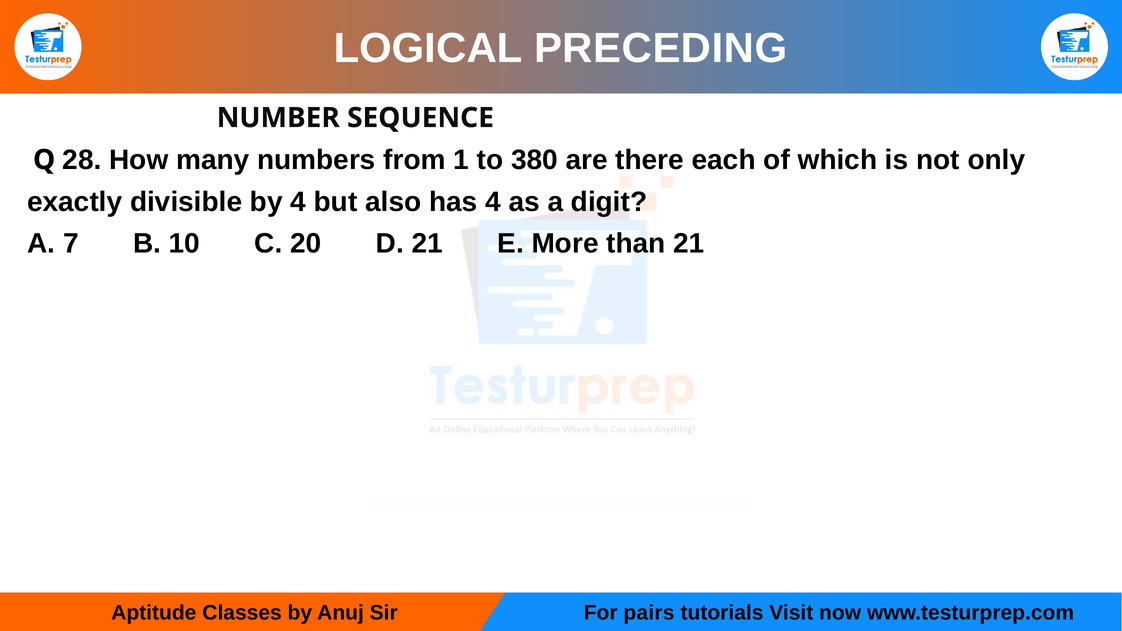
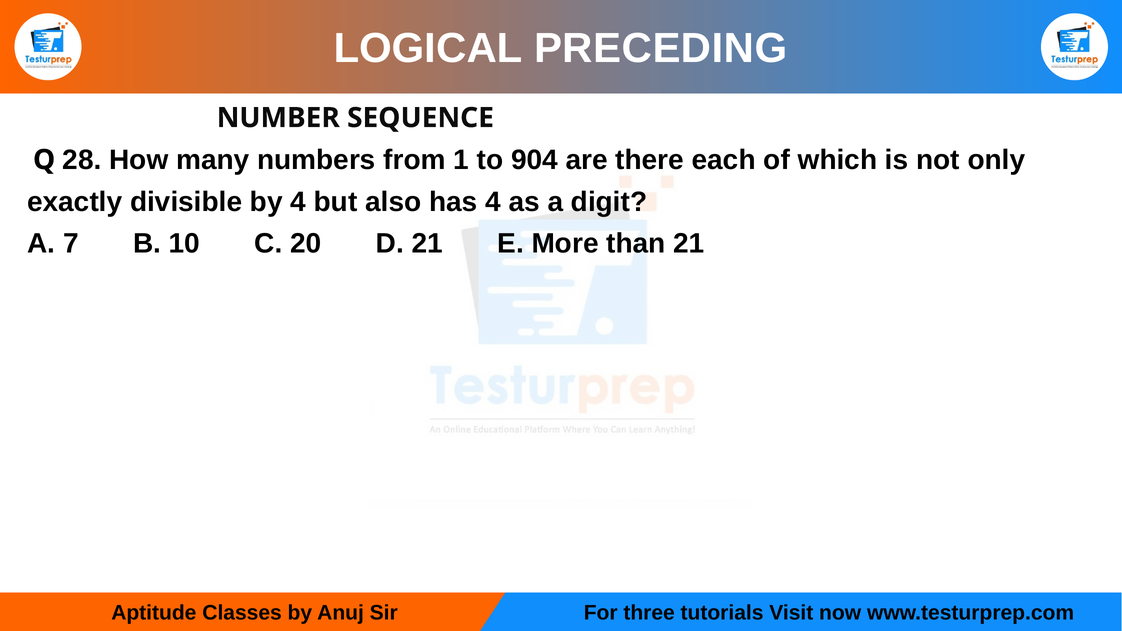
380: 380 -> 904 (534, 160)
pairs: pairs -> three (649, 613)
